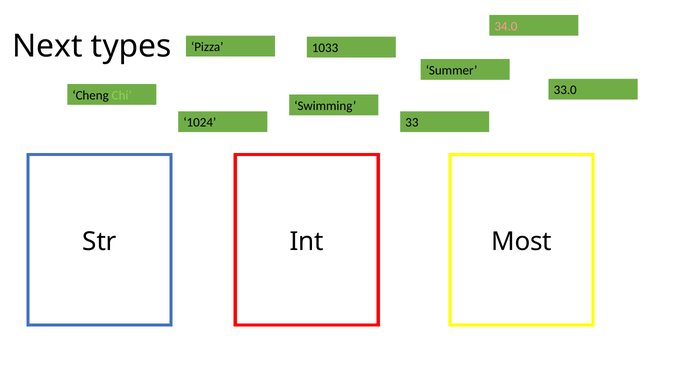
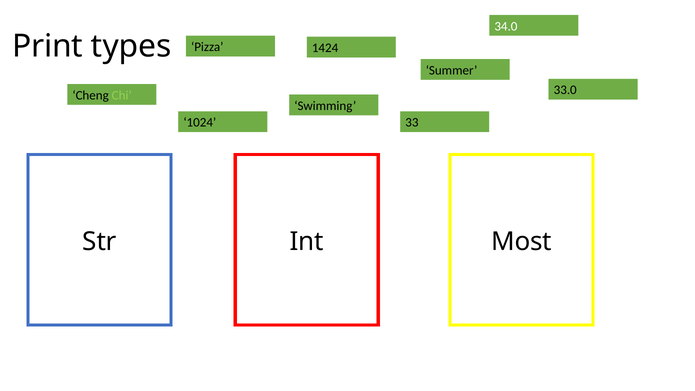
34.0 colour: pink -> white (506, 26)
Next: Next -> Print (48, 46)
1033: 1033 -> 1424 (325, 48)
